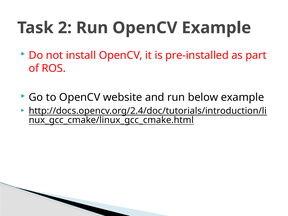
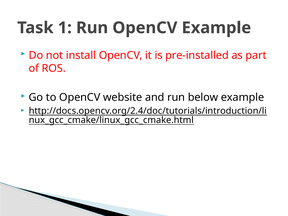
2: 2 -> 1 (65, 28)
